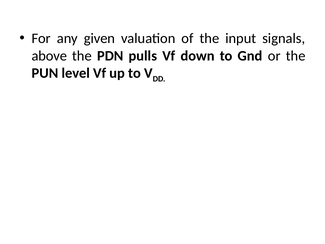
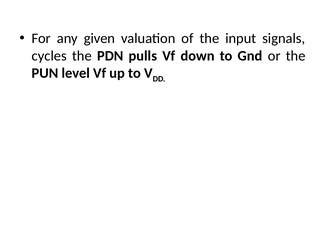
above: above -> cycles (49, 56)
